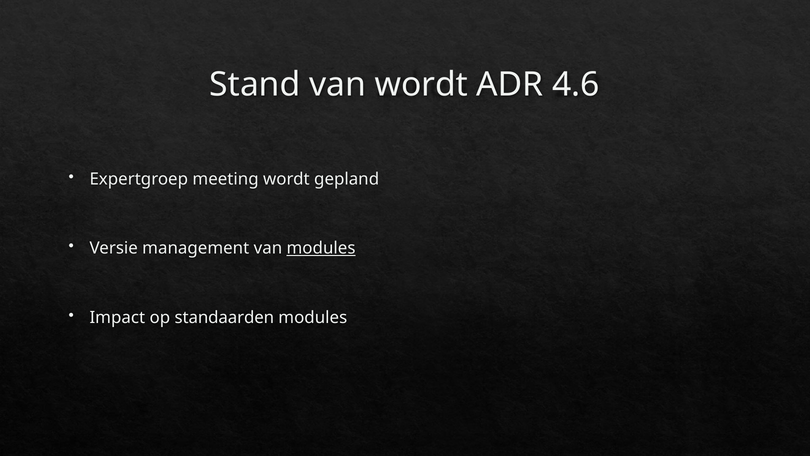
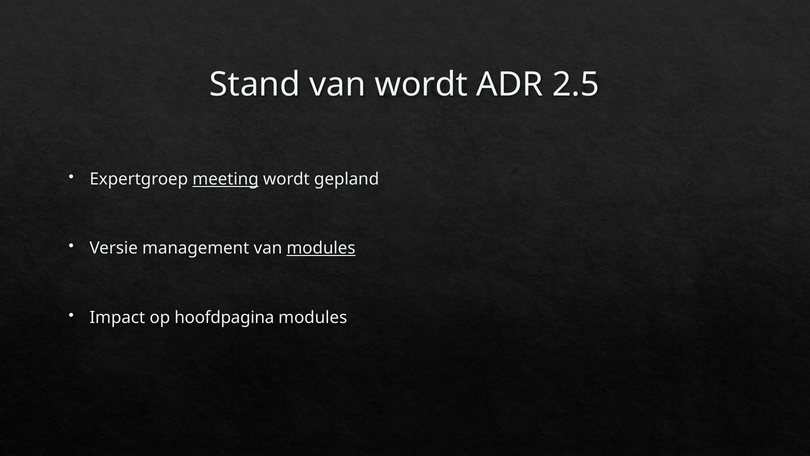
4.6: 4.6 -> 2.5 (576, 85)
meeting underline: none -> present (226, 179)
standaarden: standaarden -> hoofdpagina (224, 317)
